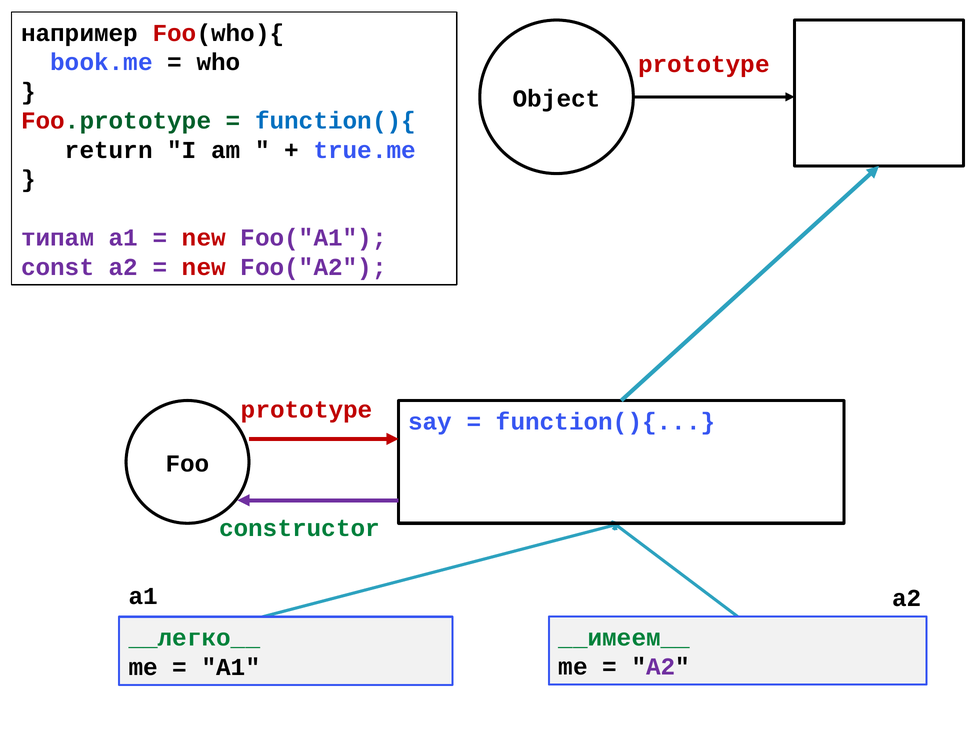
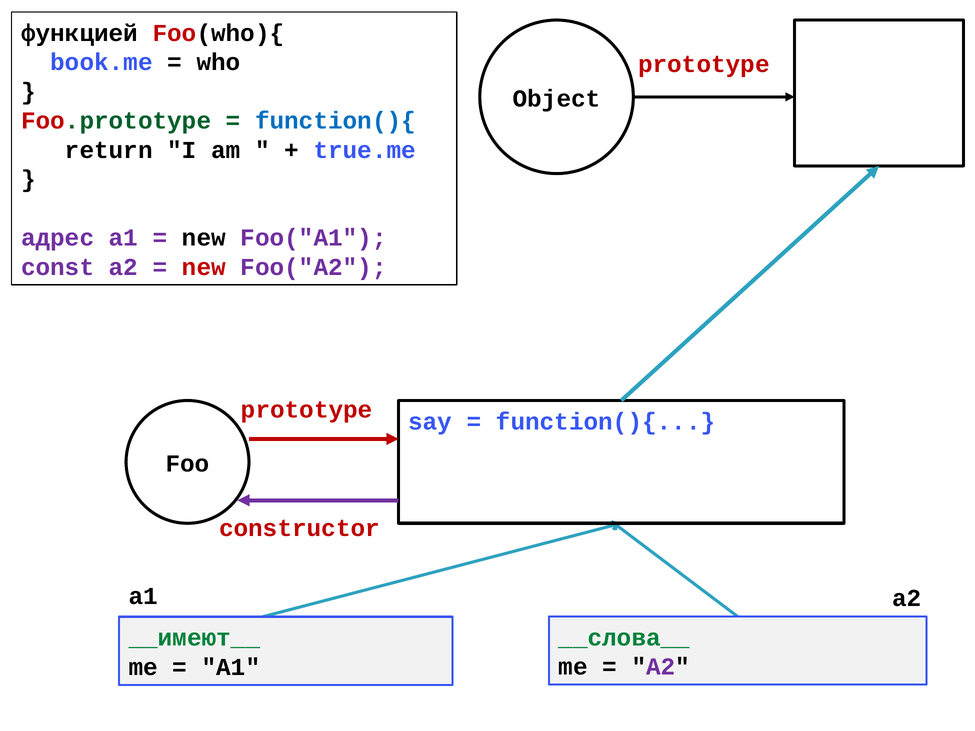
например: например -> функцией (80, 33)
типам: типам -> адрес (58, 238)
new colour: red -> black (204, 238)
constructor colour: green -> red (300, 528)
__имеем__: __имеем__ -> __слова__ (624, 638)
__легко__: __легко__ -> __имеют__ (194, 638)
